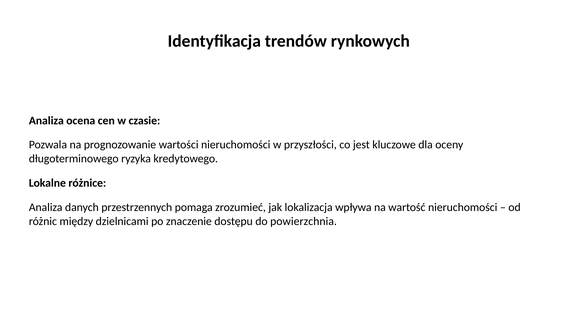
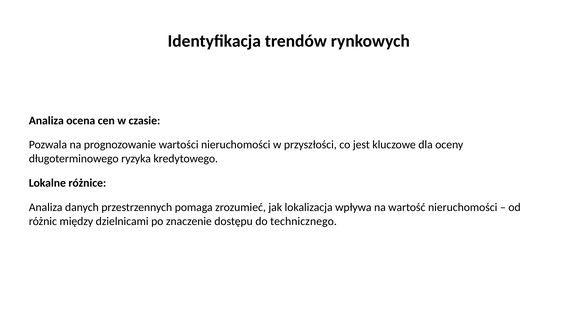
powierzchnia: powierzchnia -> technicznego (304, 221)
